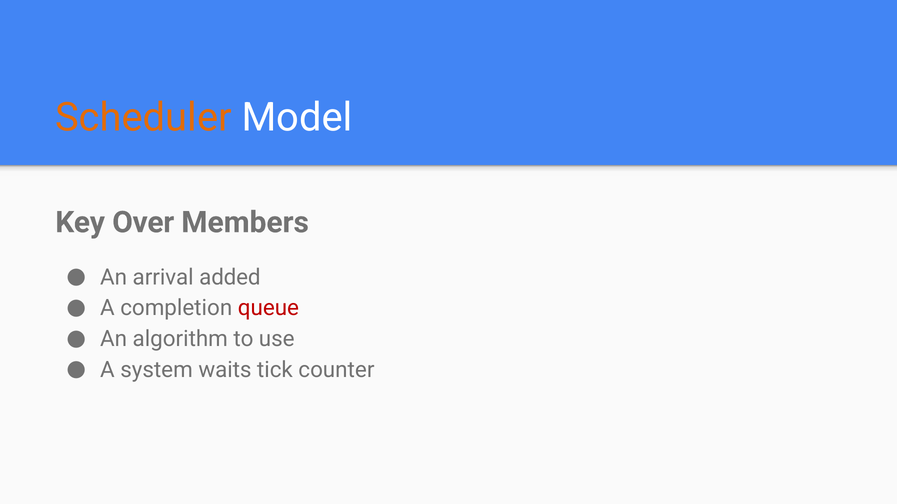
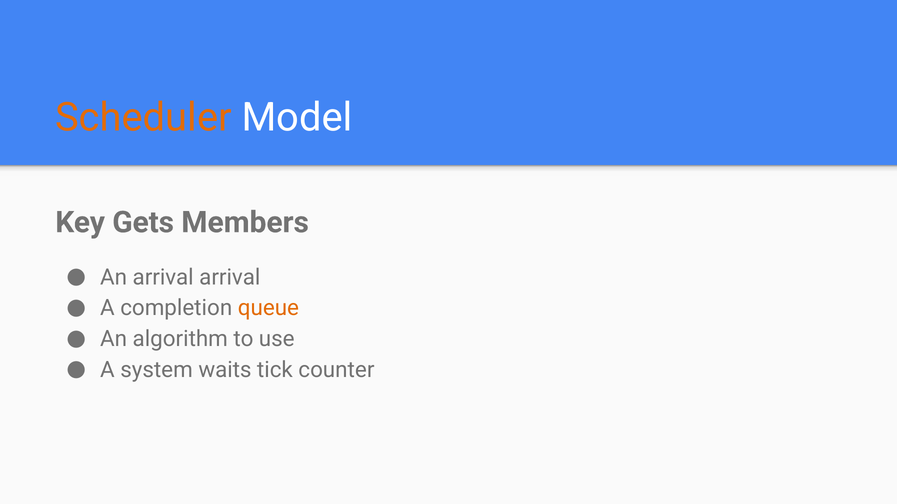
Over: Over -> Gets (143, 223)
arrival added: added -> arrival (230, 277)
queue colour: red -> orange (268, 308)
